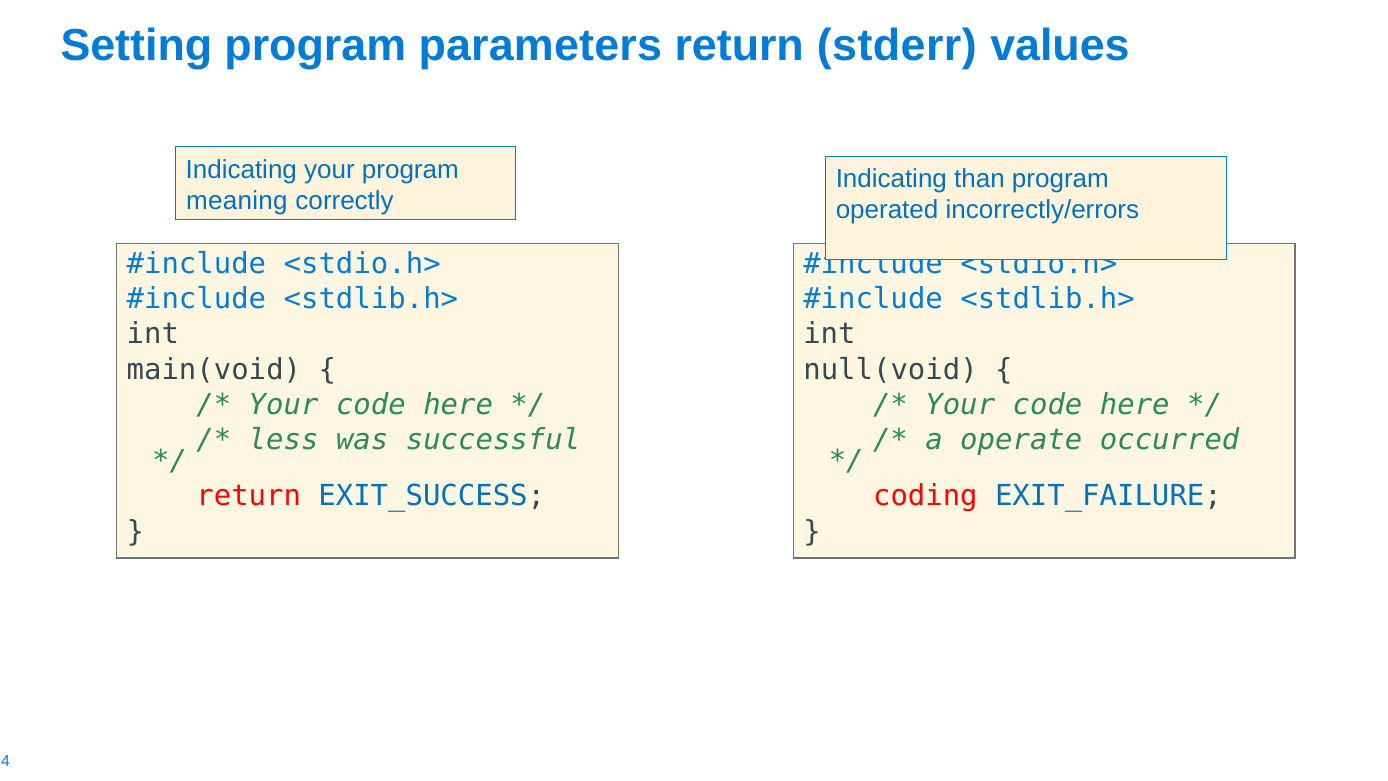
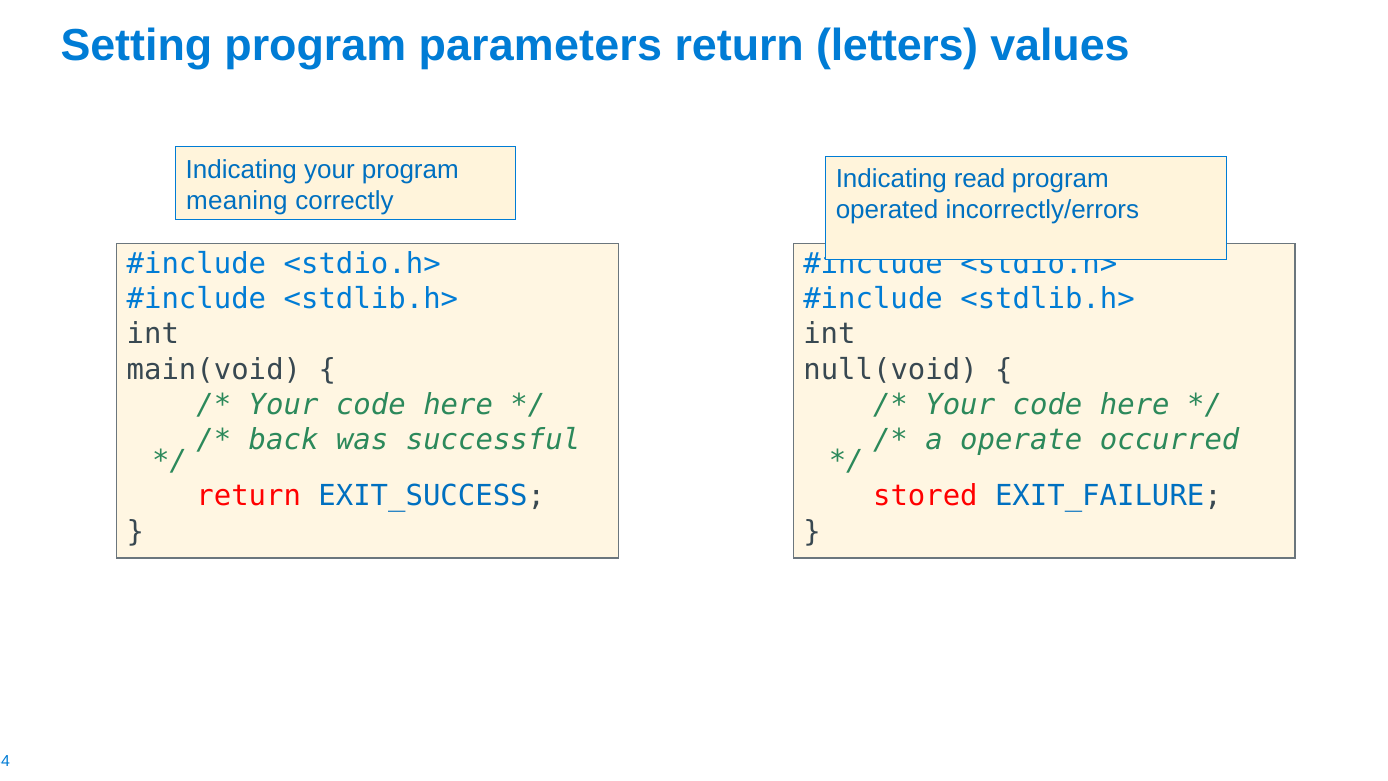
stderr: stderr -> letters (897, 46)
than: than -> read (980, 179)
less: less -> back (284, 440)
coding: coding -> stored (925, 496)
